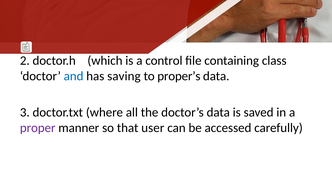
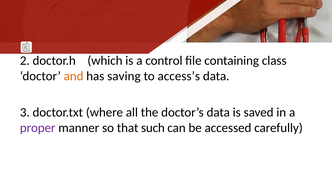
and colour: blue -> orange (74, 76)
proper’s: proper’s -> access’s (179, 76)
user: user -> such (153, 128)
